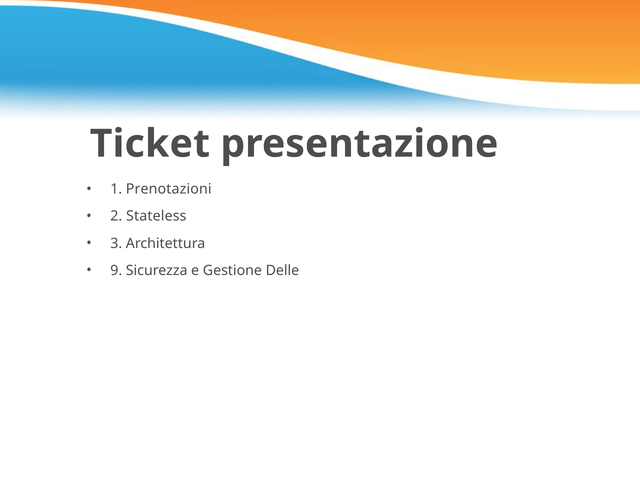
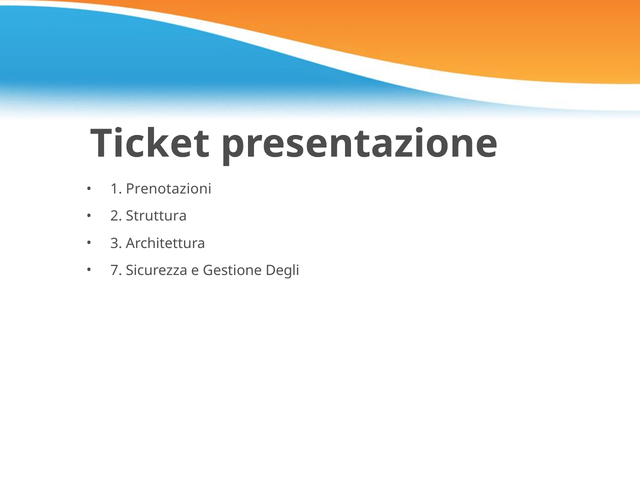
Stateless: Stateless -> Struttura (156, 216)
9: 9 -> 7 (116, 270)
Delle: Delle -> Degli (282, 270)
